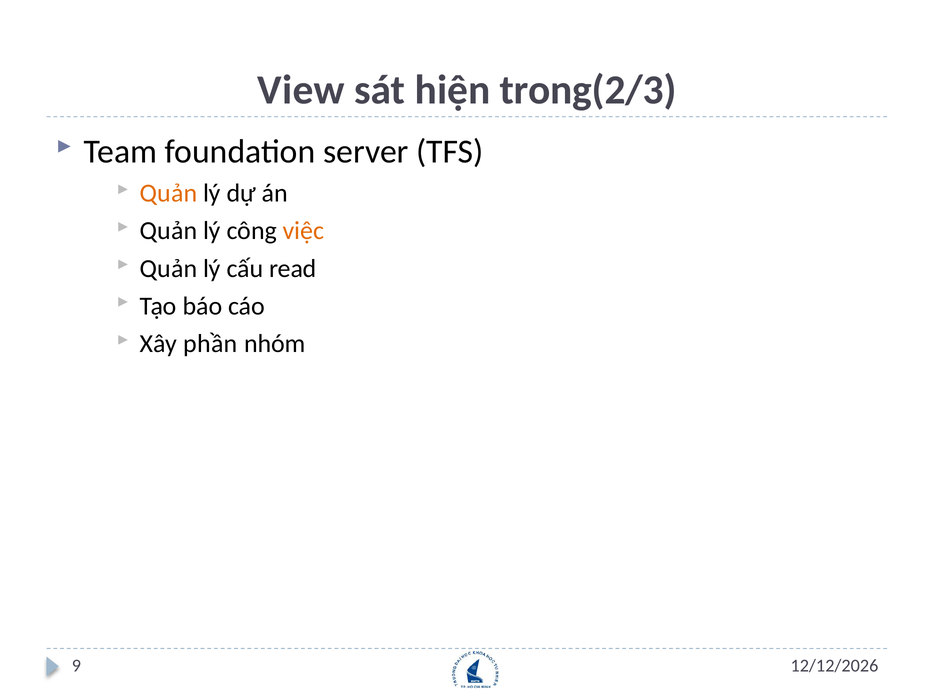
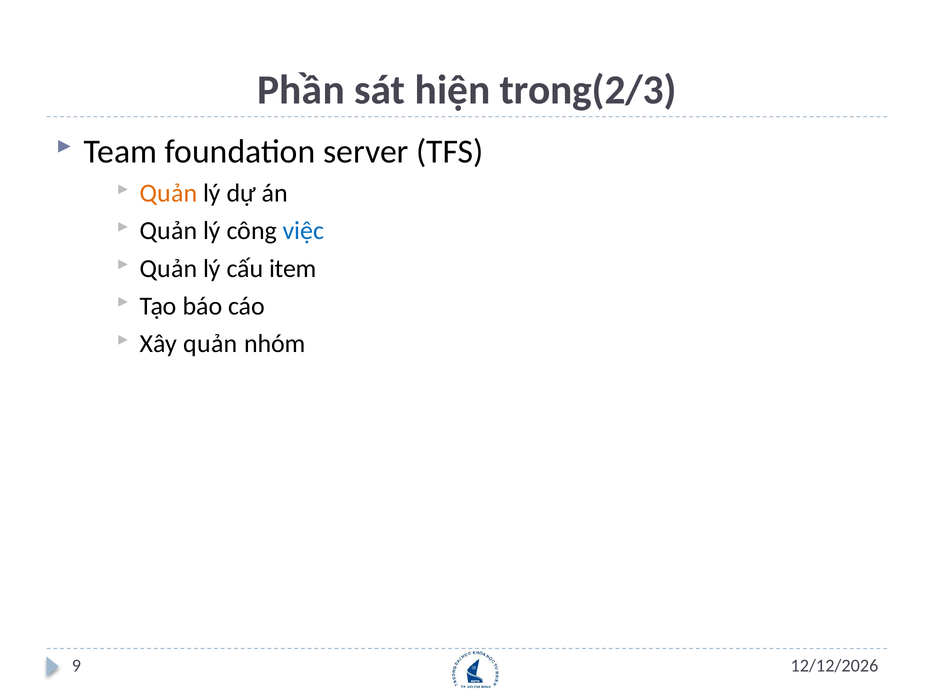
View: View -> Phần (301, 90)
việc colour: orange -> blue (304, 231)
read: read -> item (293, 269)
Xây phần: phần -> quản (210, 344)
